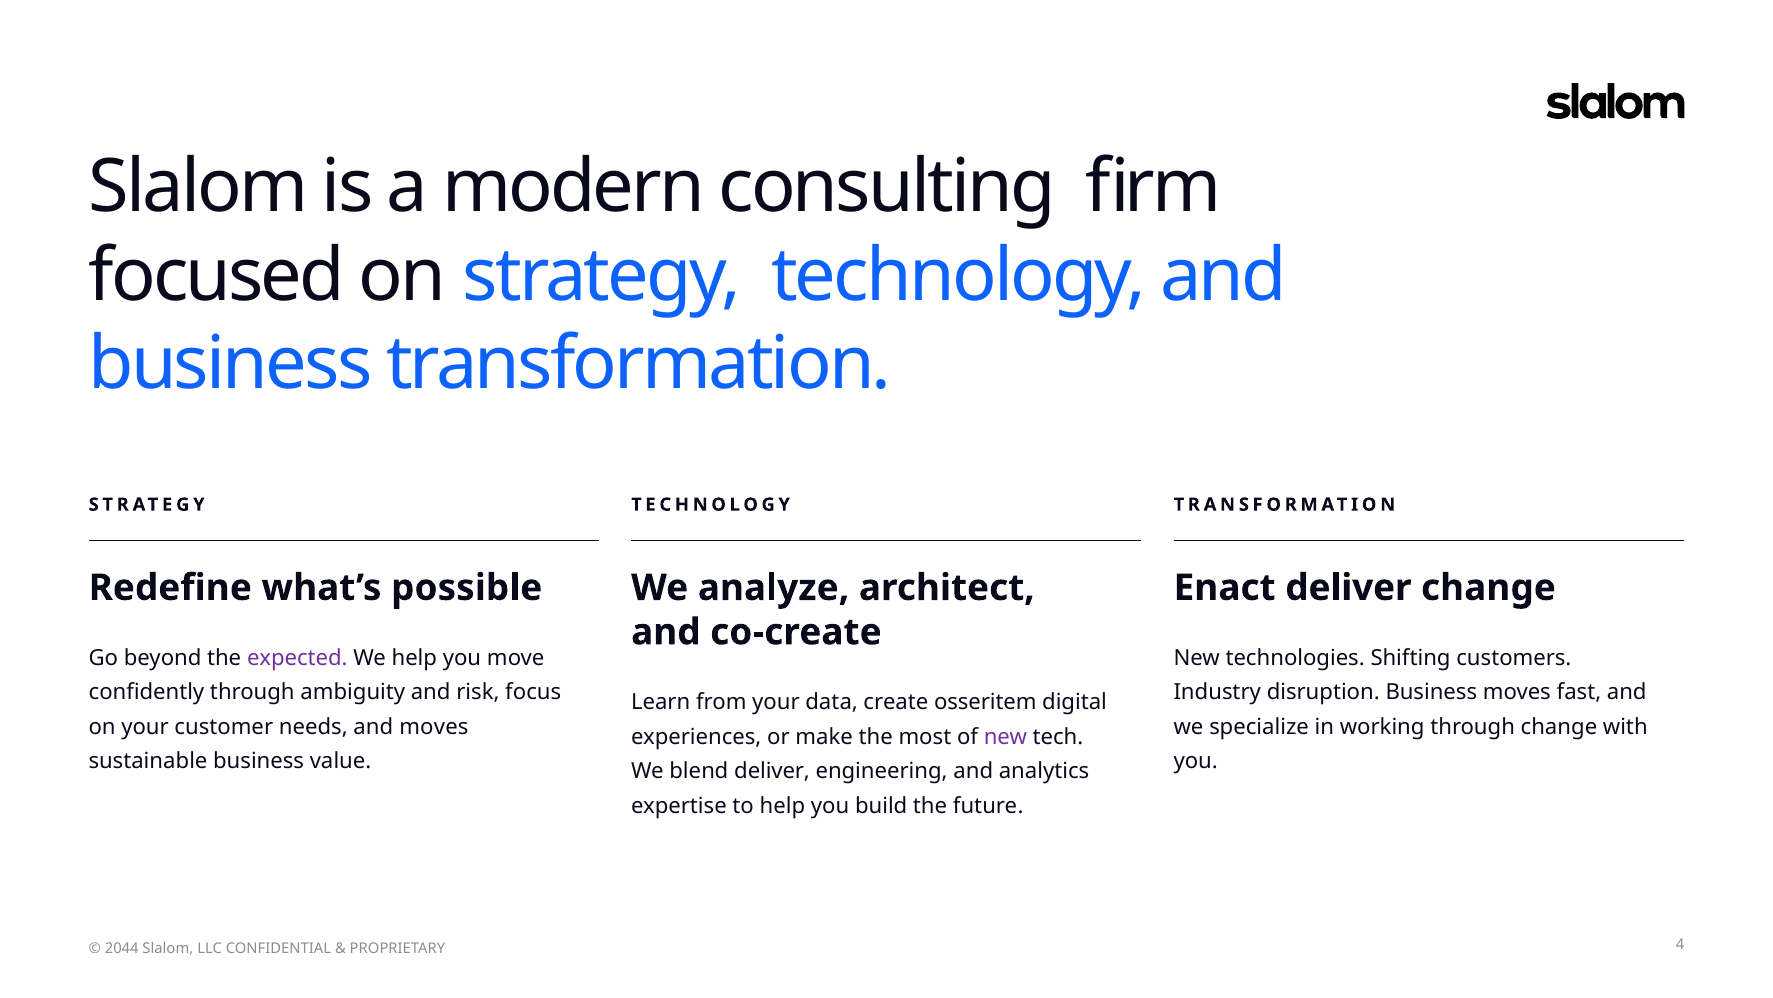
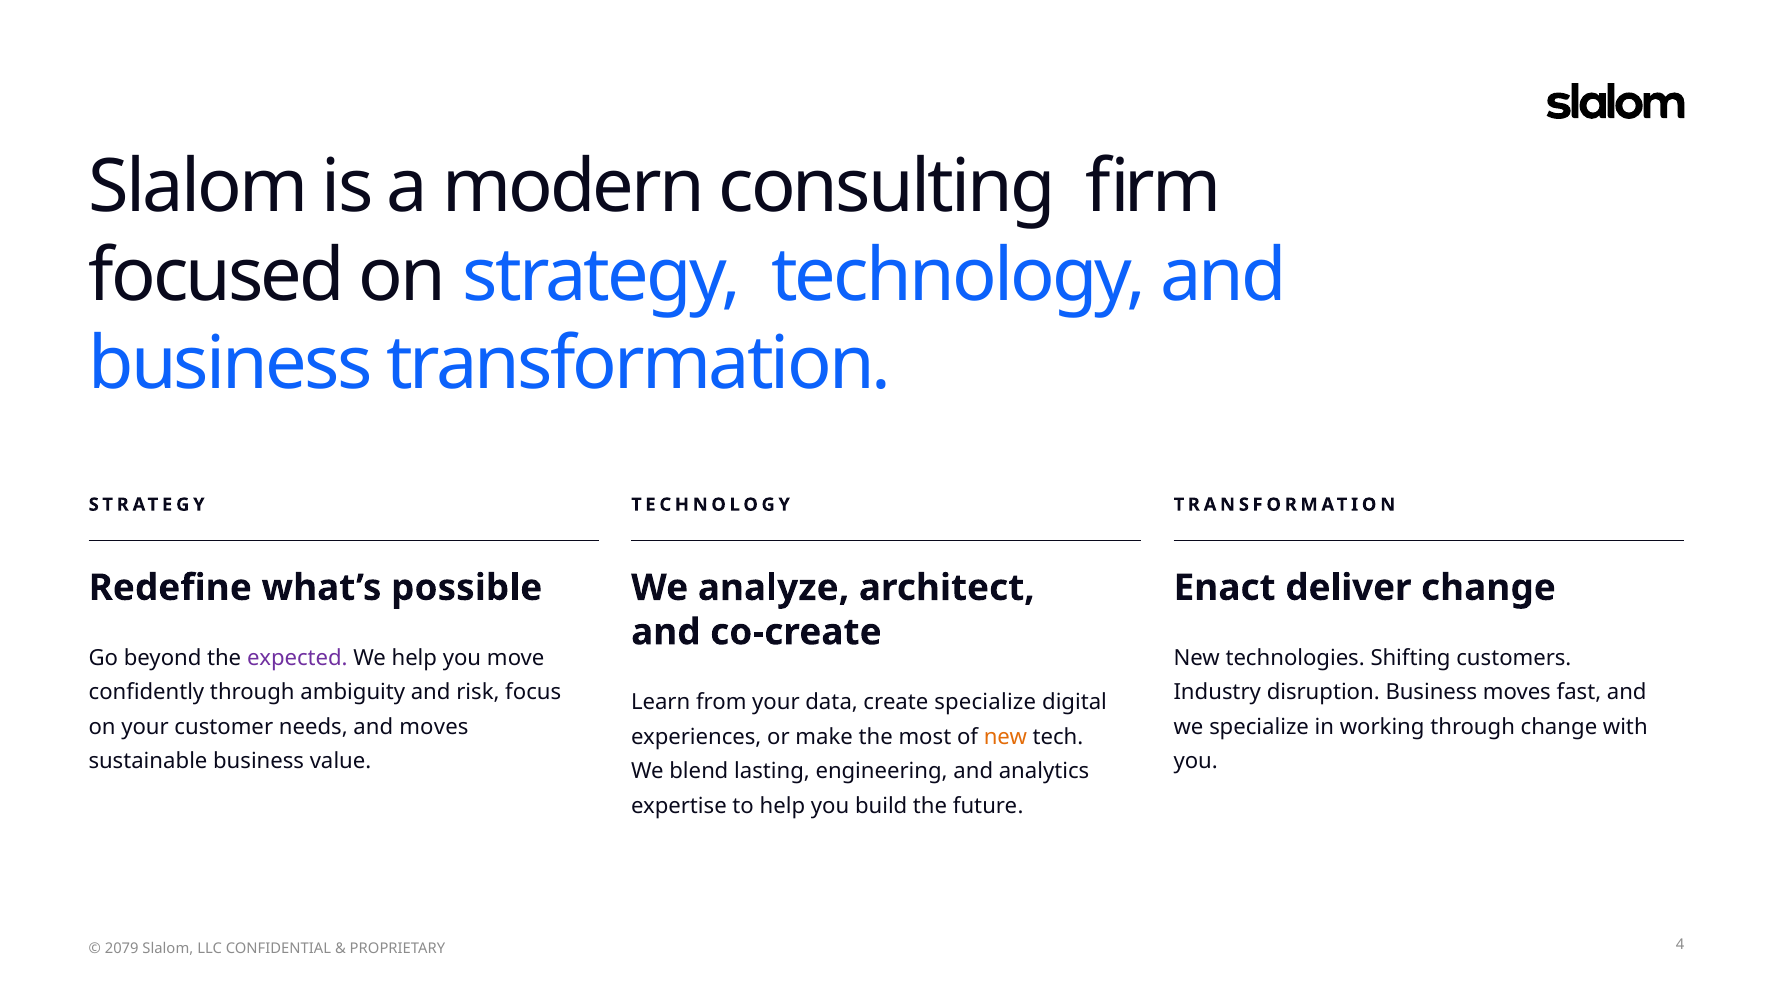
create osseritem: osseritem -> specialize (985, 702)
new colour: purple -> orange (1005, 736)
blend deliver: deliver -> lasting (772, 771)
2044: 2044 -> 2079 (122, 948)
